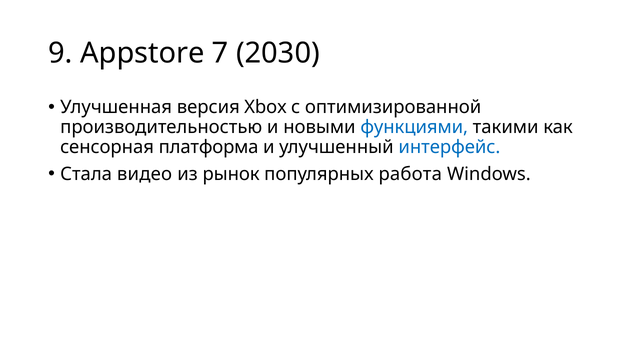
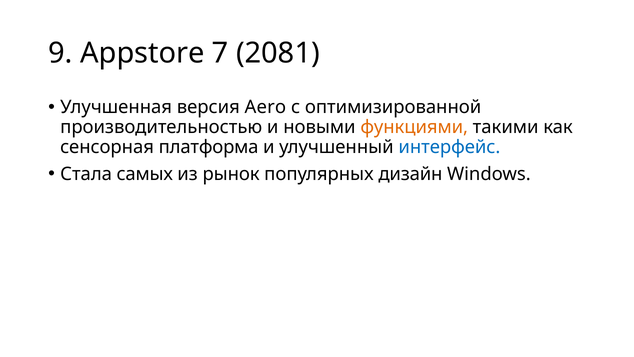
2030: 2030 -> 2081 (278, 53)
Xbox: Xbox -> Aero (265, 107)
функциями colour: blue -> orange (414, 127)
видео: видео -> самых (145, 174)
работа: работа -> дизайн (410, 174)
